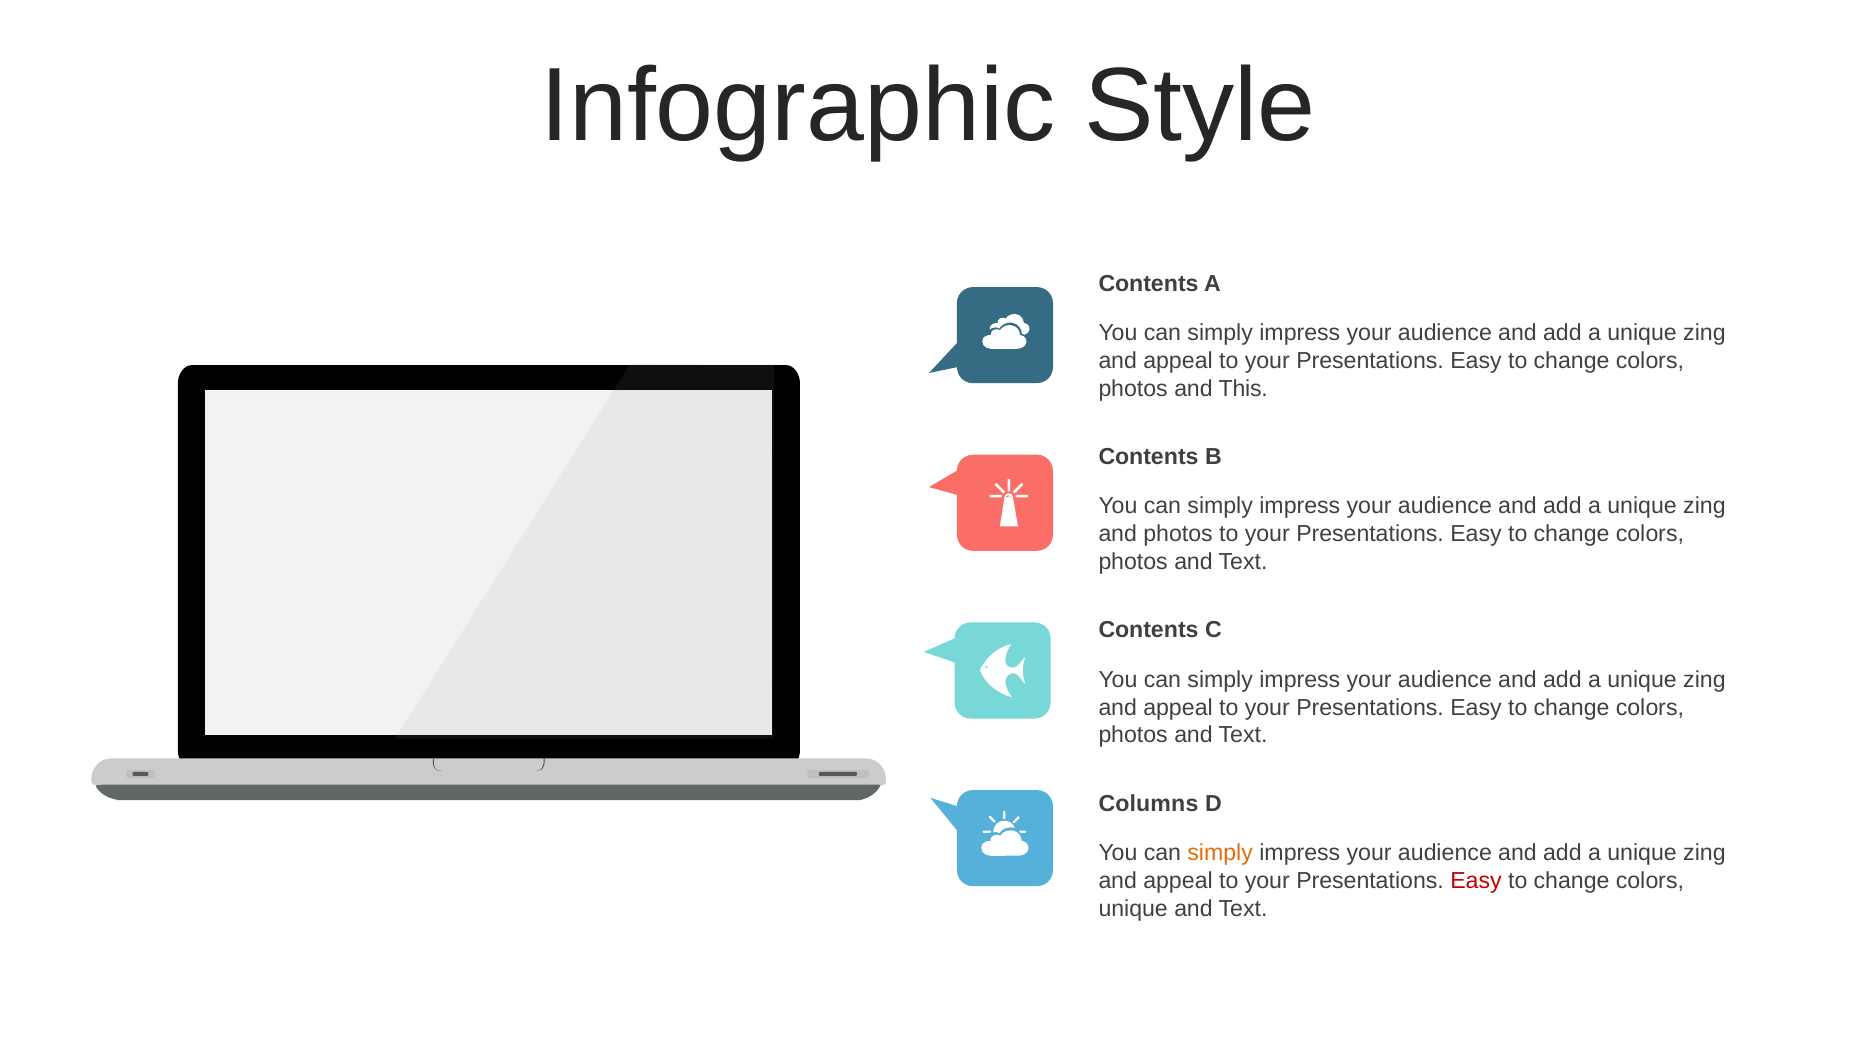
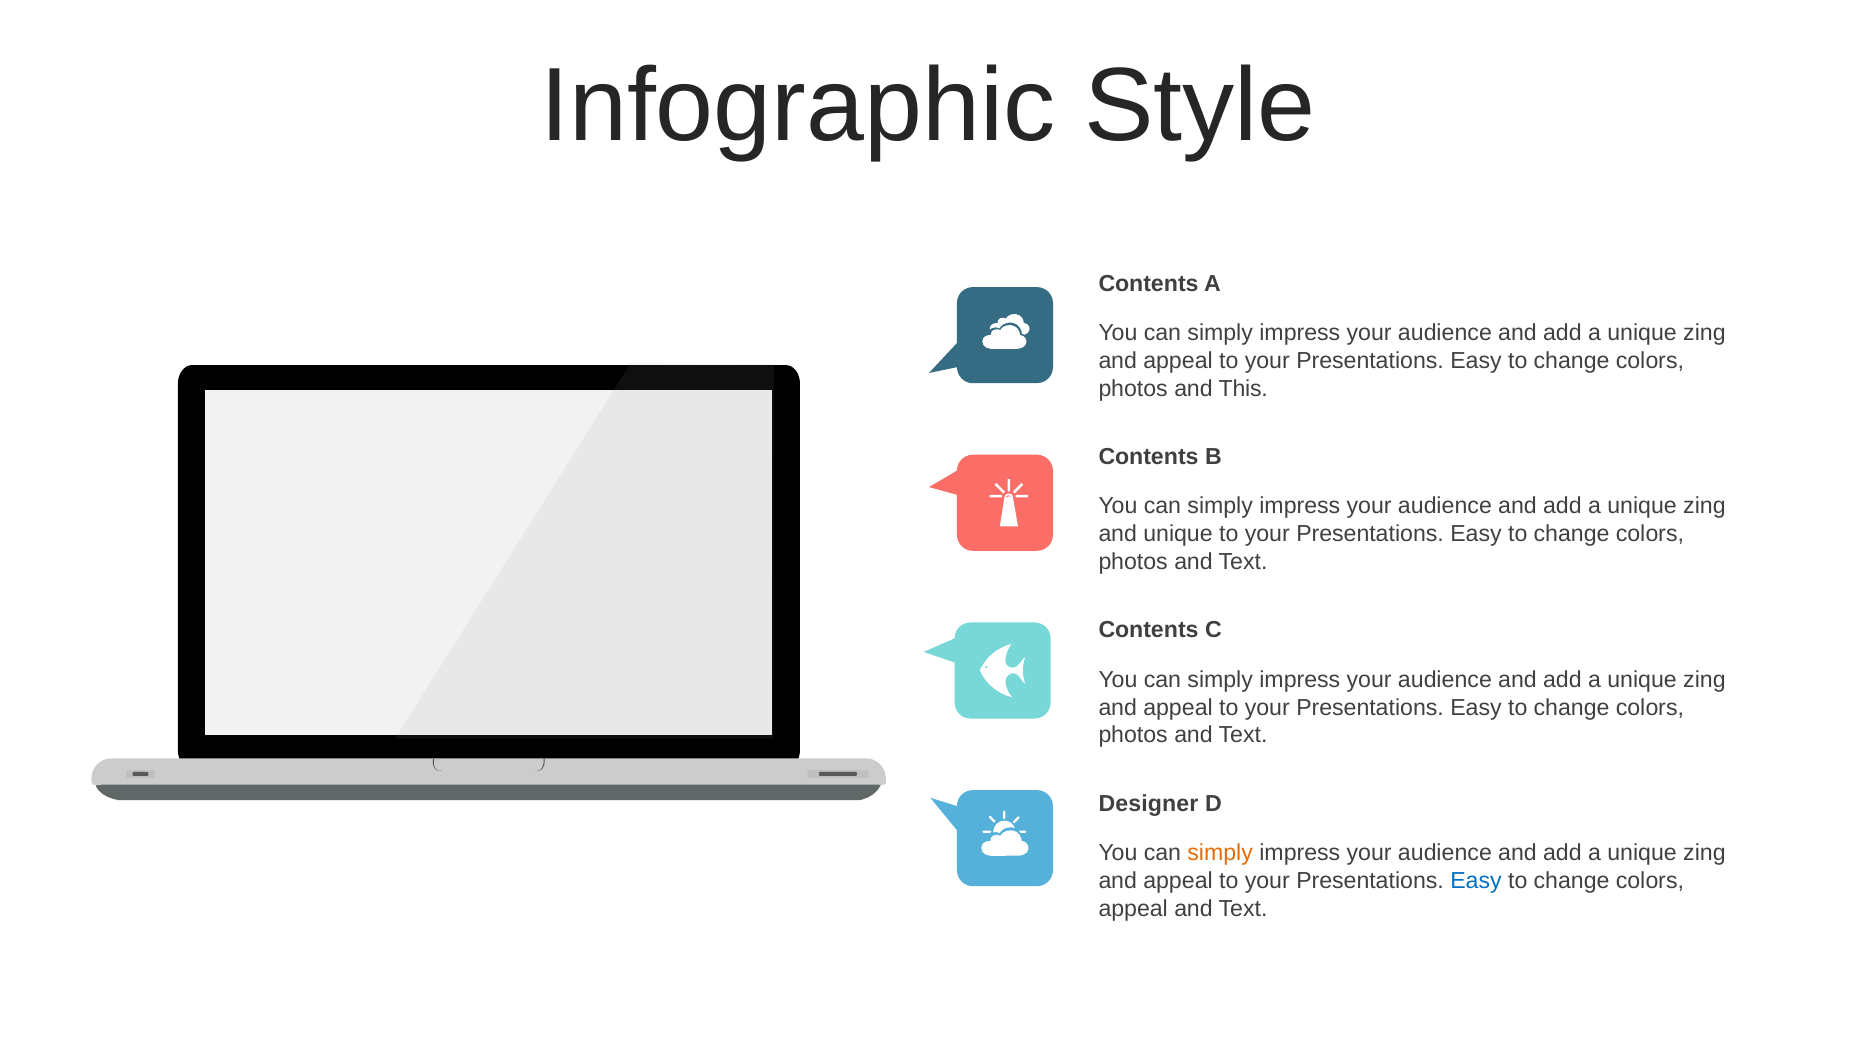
and photos: photos -> unique (1178, 534)
Columns: Columns -> Designer (1148, 803)
Easy colour: red -> blue (1476, 880)
unique: unique -> appeal (1133, 908)
